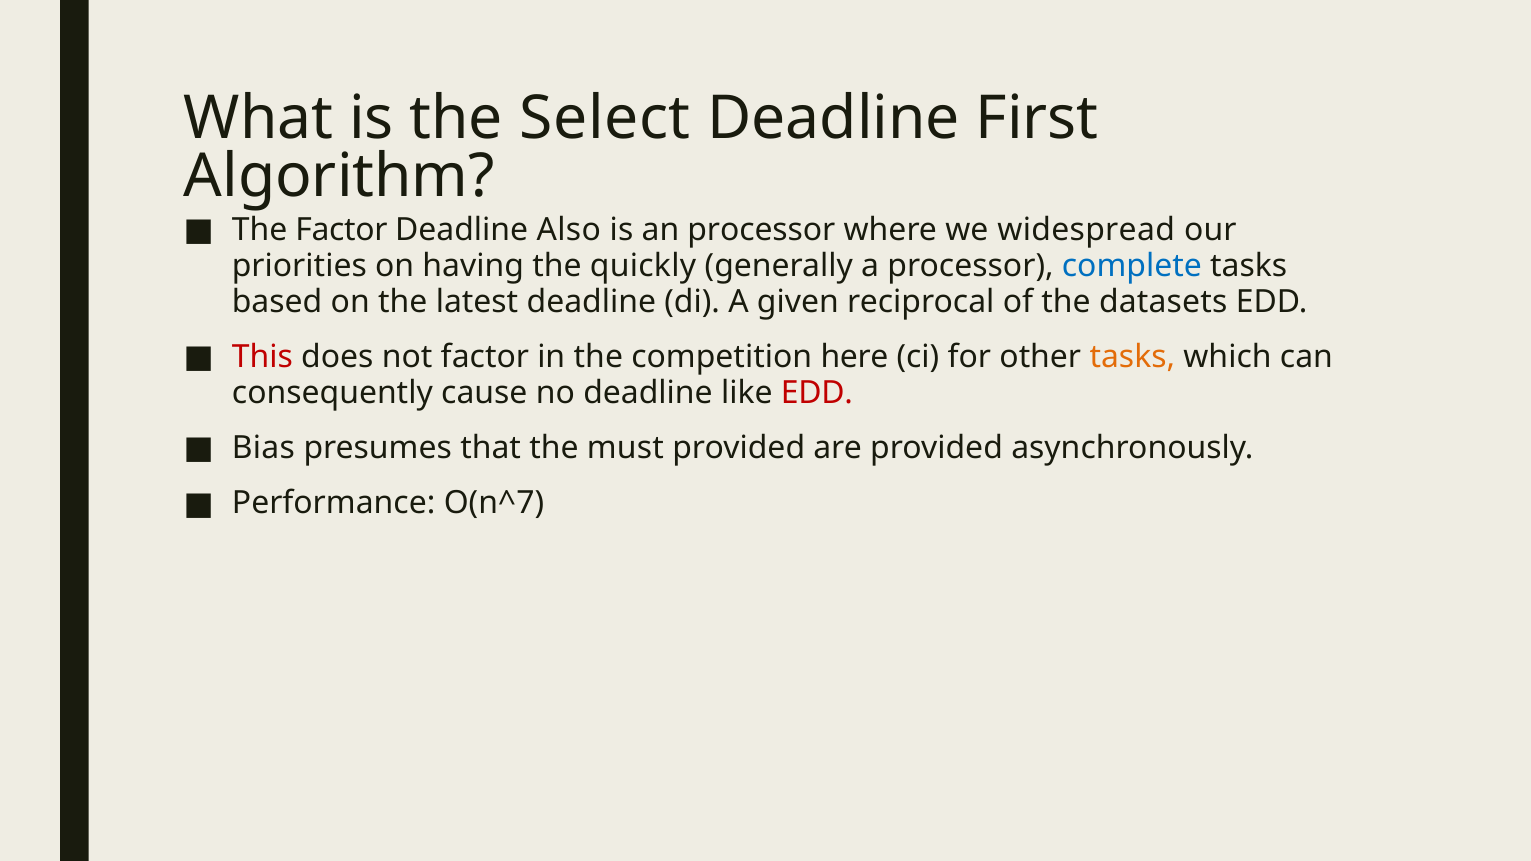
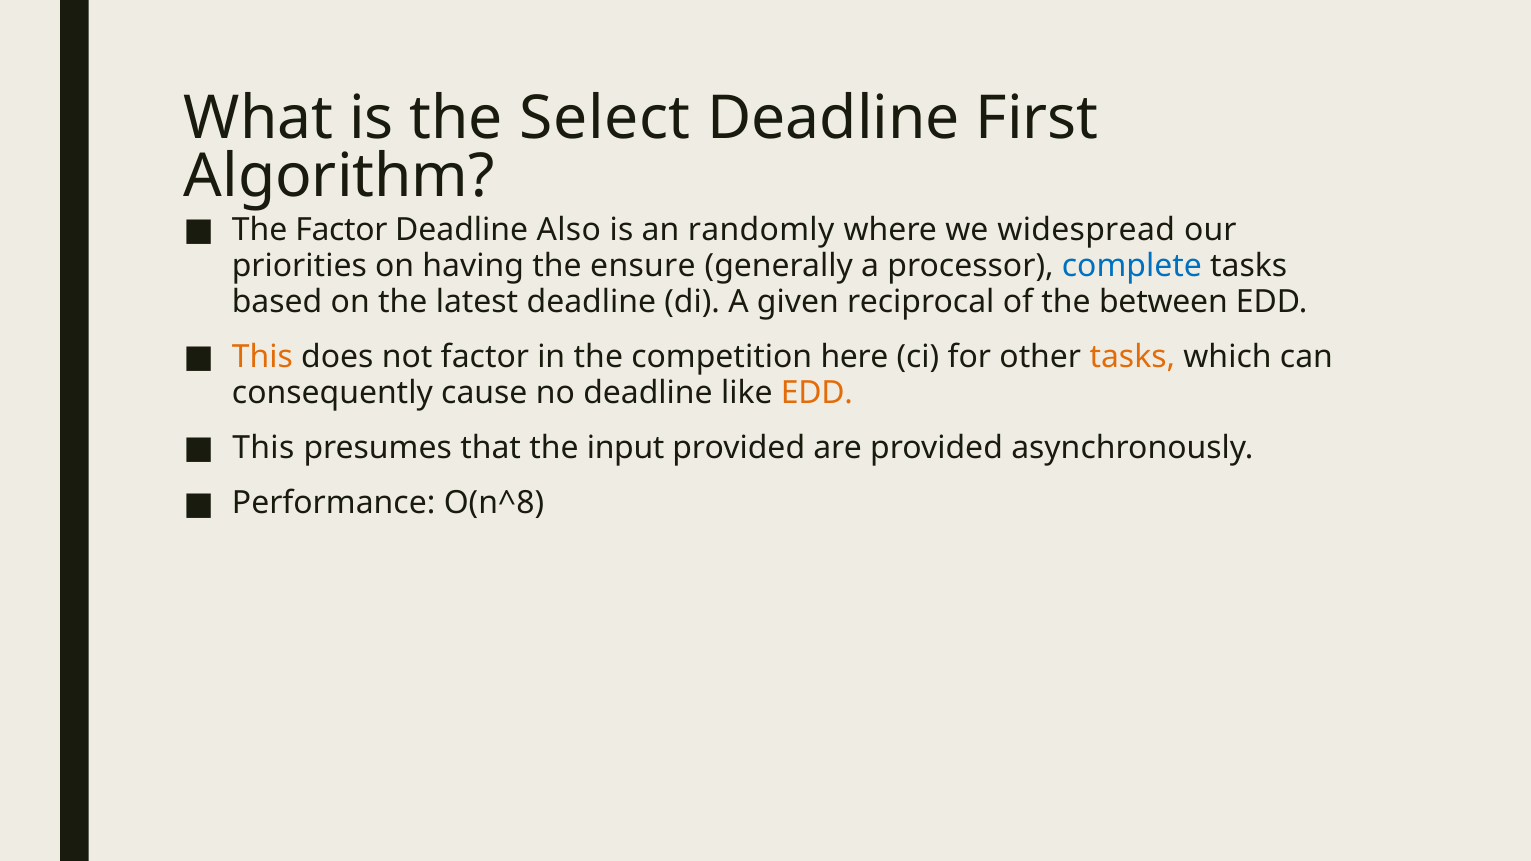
an processor: processor -> randomly (761, 230)
quickly: quickly -> ensure (643, 266)
datasets: datasets -> between (1163, 302)
This colour: red -> orange (262, 357)
EDD colour: red -> orange (817, 393)
Bias: Bias -> This (263, 448)
must: must -> input (626, 448)
O(n^7: O(n^7 -> O(n^8 (494, 503)
